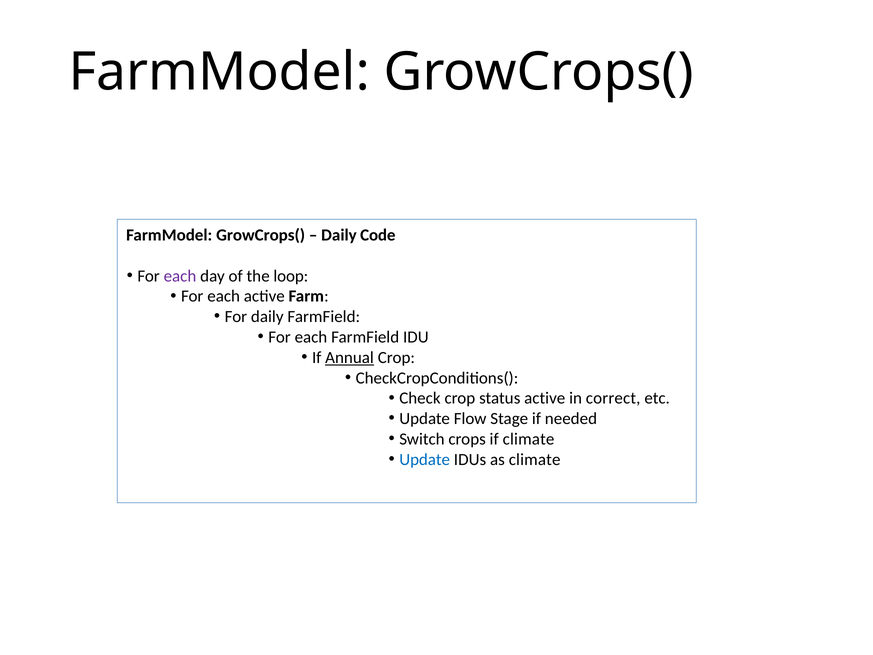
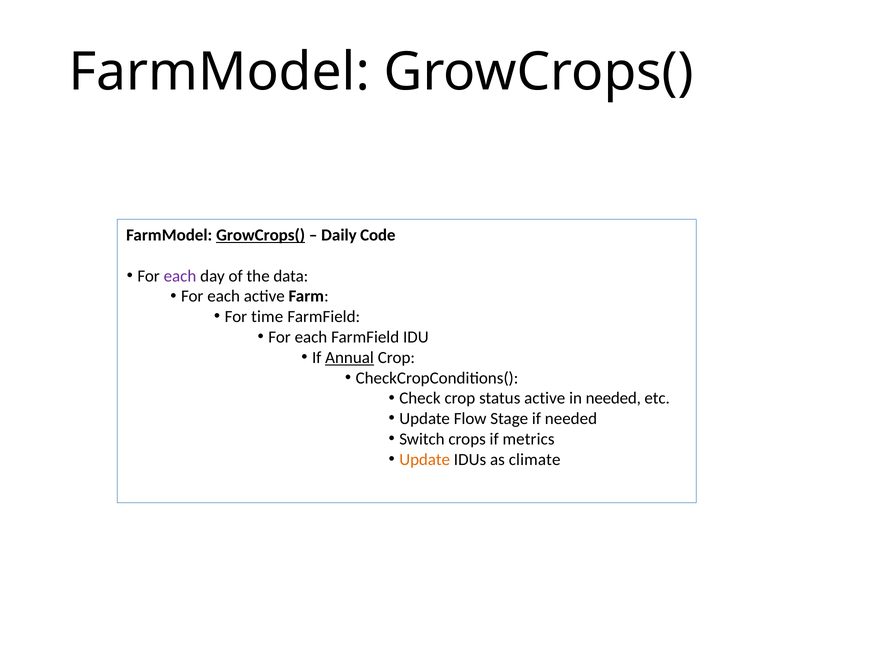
GrowCrops( underline: none -> present (261, 235)
loop: loop -> data (291, 276)
For daily: daily -> time (267, 317)
in correct: correct -> needed (613, 398)
if climate: climate -> metrics (529, 439)
Update colour: blue -> orange (425, 459)
